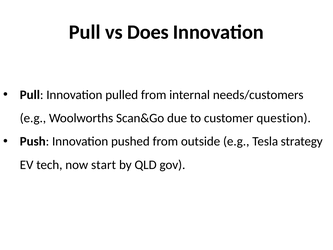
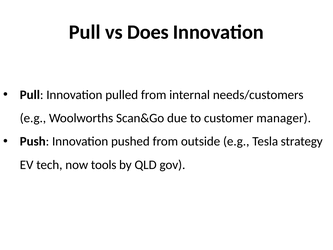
question: question -> manager (284, 118)
start: start -> tools (104, 165)
